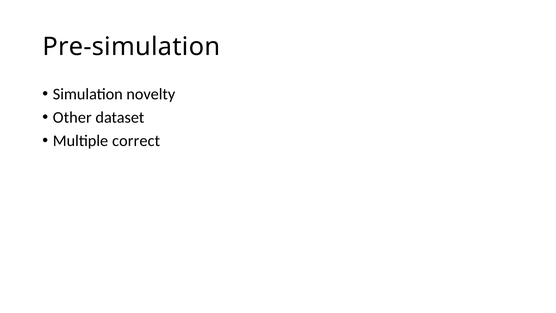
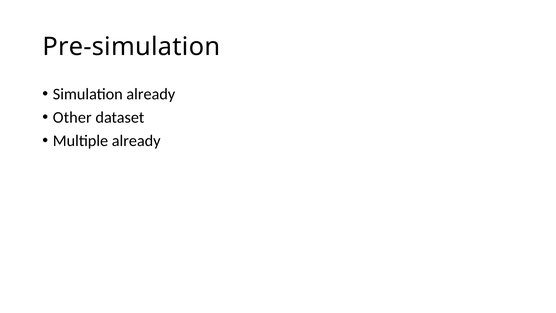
Simulation novelty: novelty -> already (151, 94)
Multiple correct: correct -> already (136, 141)
